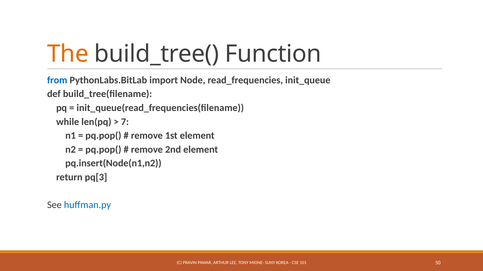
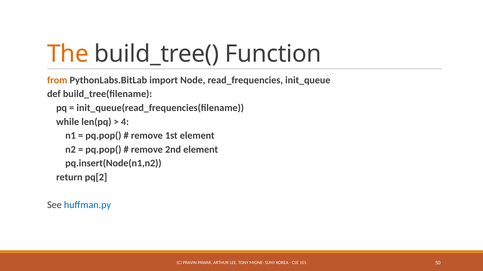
from colour: blue -> orange (57, 80)
7: 7 -> 4 (125, 122)
pq[3: pq[3 -> pq[2 (96, 178)
